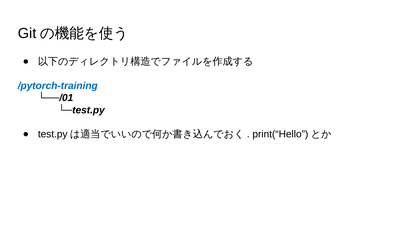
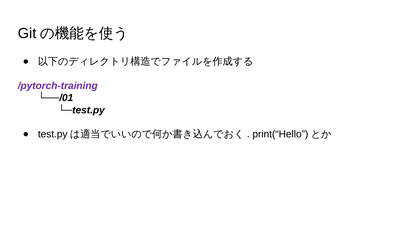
/pytorch-training colour: blue -> purple (58, 86)
